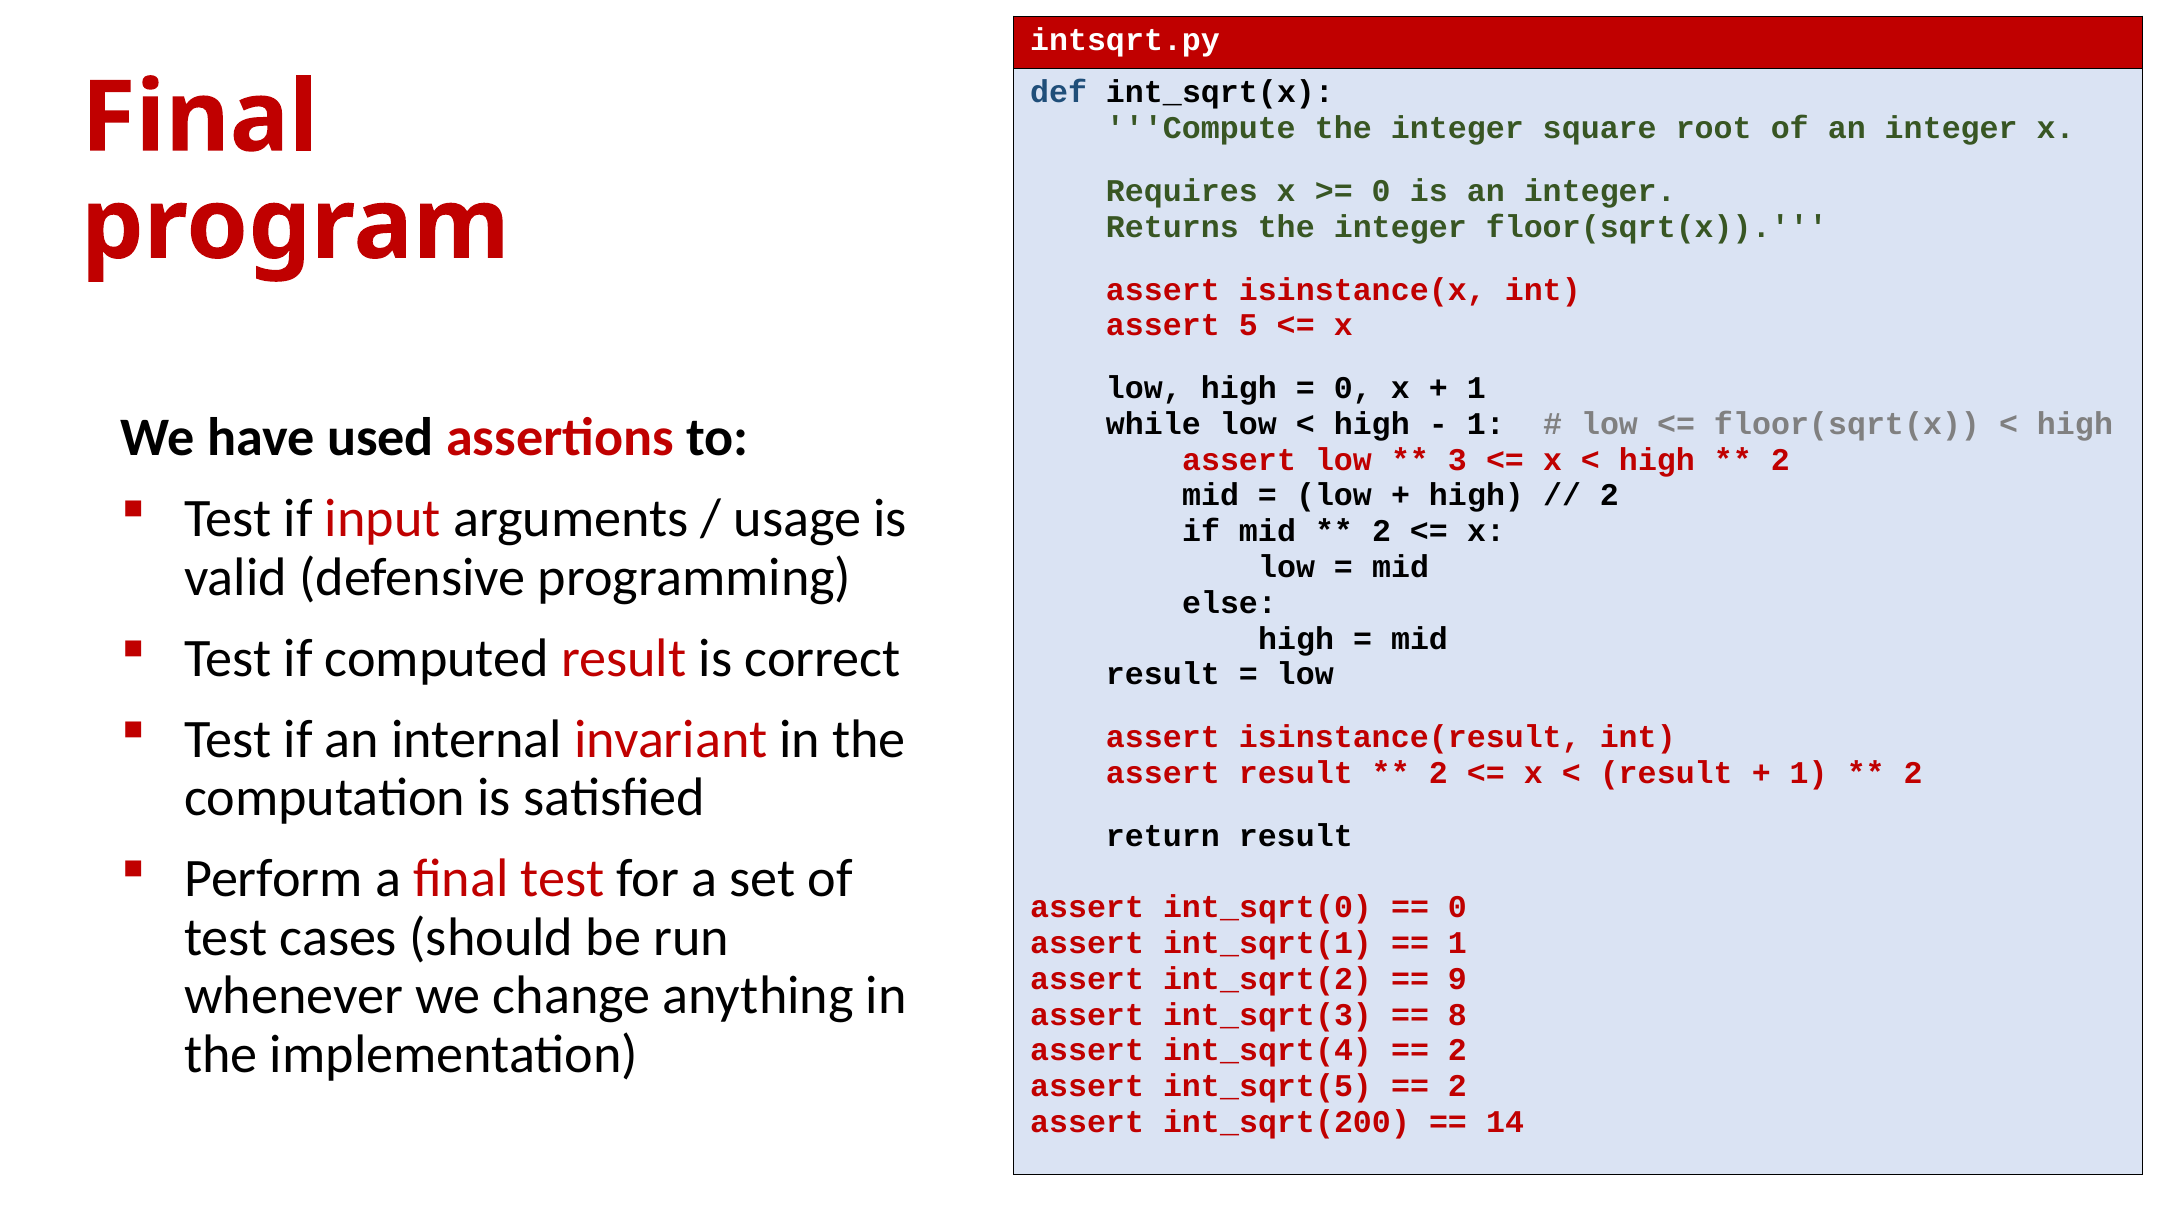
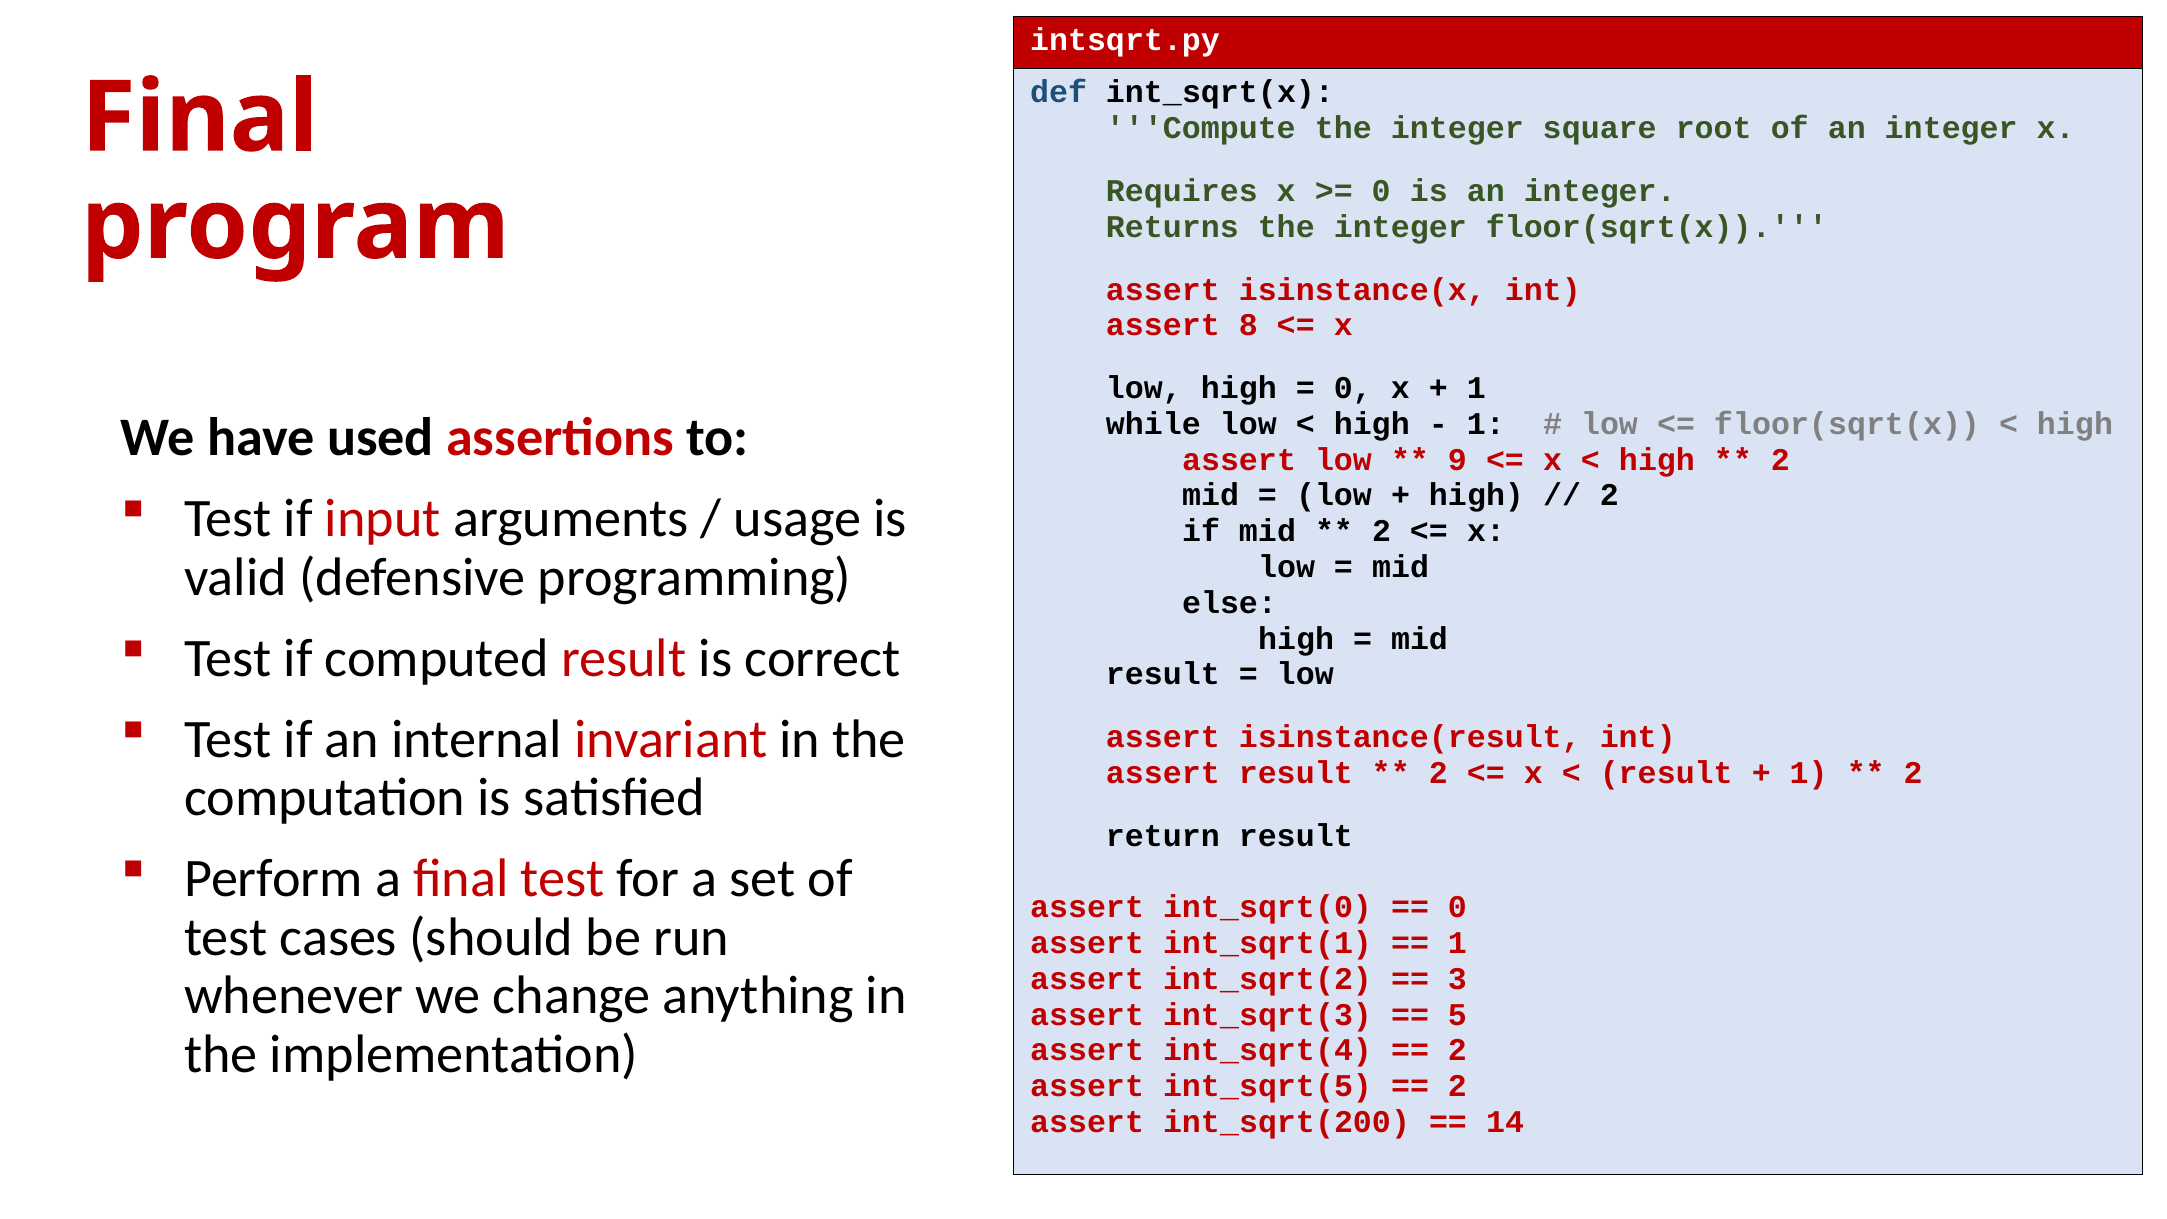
5: 5 -> 8 (1248, 325)
3: 3 -> 9 (1457, 460)
9: 9 -> 3 (1457, 979)
8: 8 -> 5 (1457, 1015)
